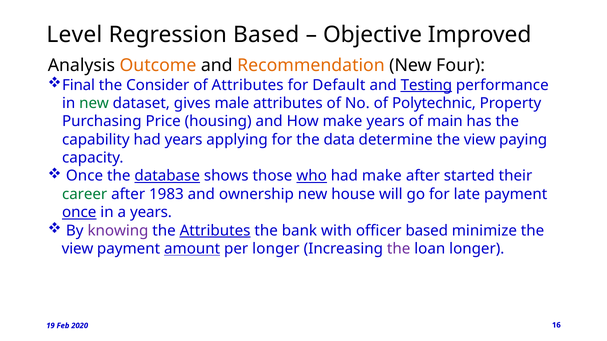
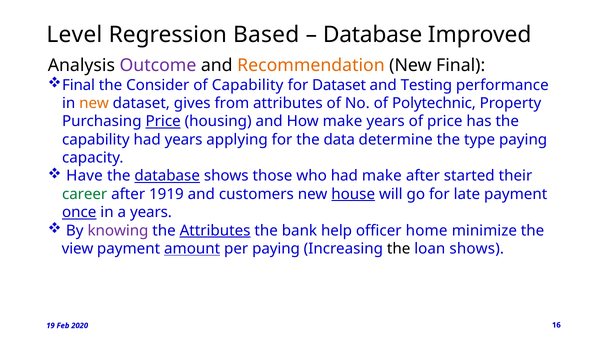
Objective: Objective -> Database (373, 35)
Outcome colour: orange -> purple (158, 66)
New Four: Four -> Final (461, 66)
of Attributes: Attributes -> Capability (248, 85)
for Default: Default -> Dataset (339, 85)
Testing underline: present -> none (426, 85)
new colour: green -> orange (94, 103)
male: male -> from (232, 103)
Price underline: none -> present (163, 122)
of main: main -> price (445, 122)
determine the view: view -> type (480, 140)
Once: Once -> Have (84, 176)
who underline: present -> none (312, 176)
1983: 1983 -> 1919 (166, 194)
ownership: ownership -> customers (256, 194)
house underline: none -> present (353, 194)
with: with -> help (337, 231)
officer based: based -> home (427, 231)
per longer: longer -> paying (276, 249)
the colour: purple -> black (399, 249)
loan longer: longer -> shows (477, 249)
